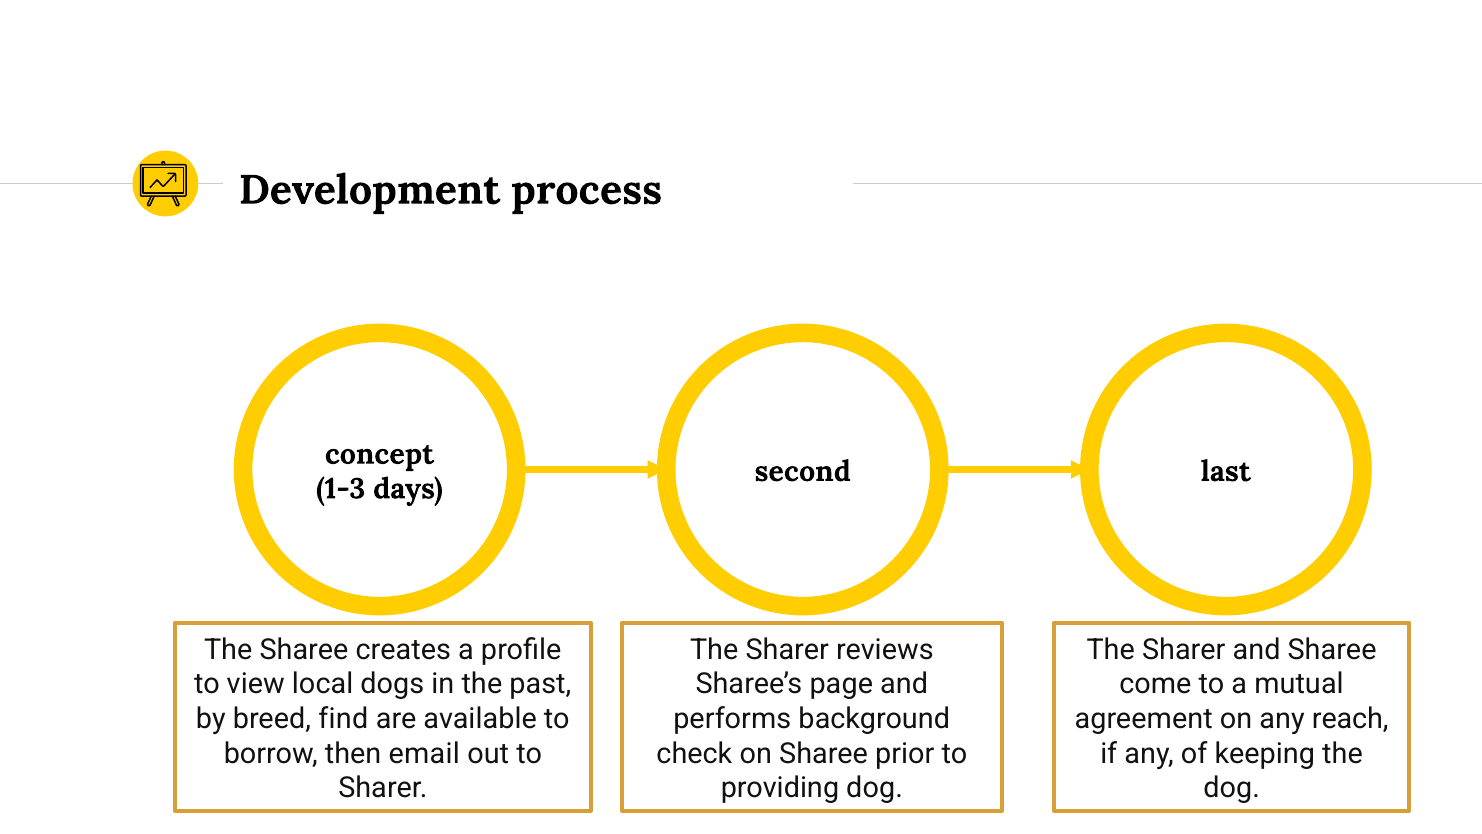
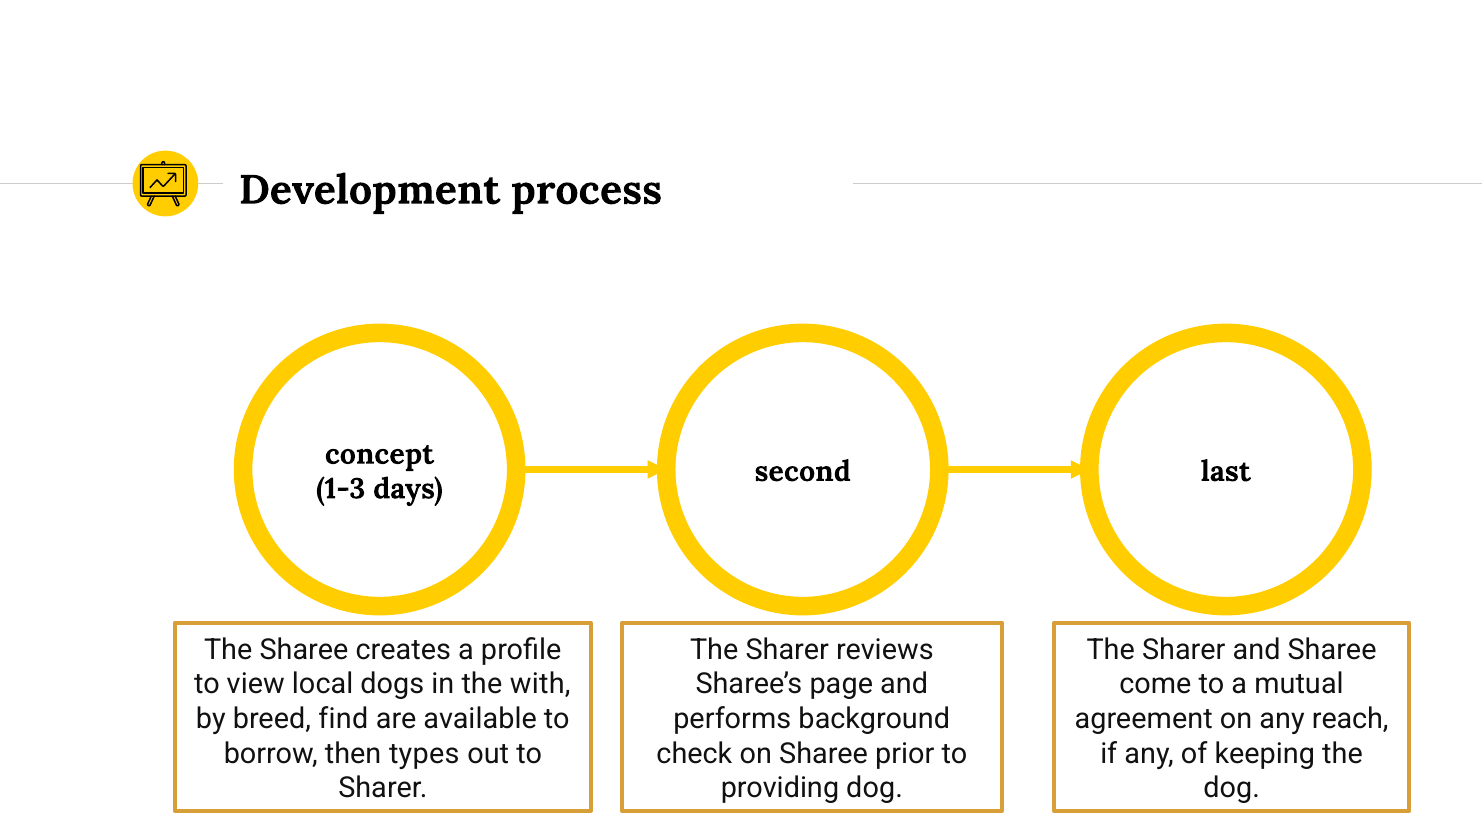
past: past -> with (540, 684)
email: email -> types (424, 753)
